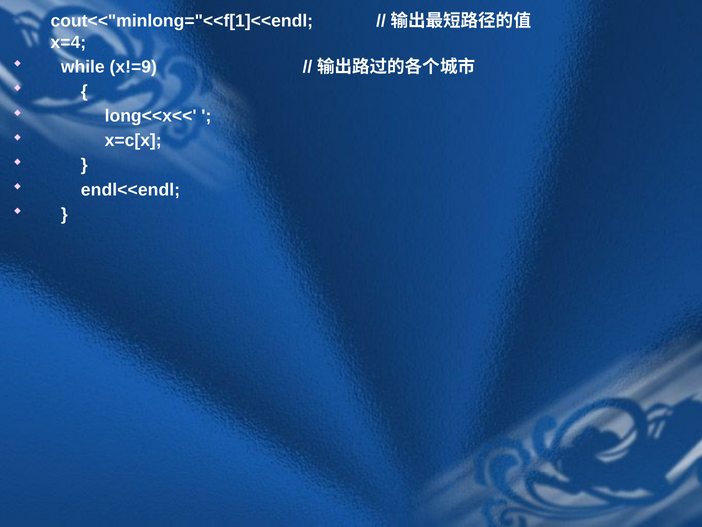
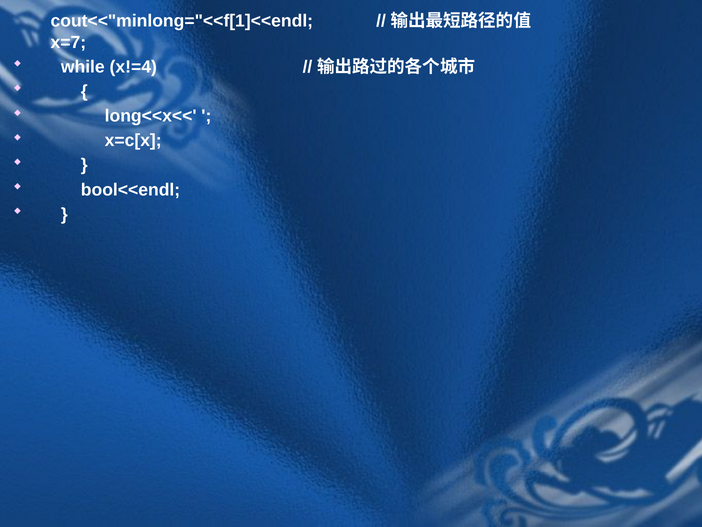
x=4: x=4 -> x=7 (68, 42)
x!=9: x!=9 -> x!=4 (133, 67)
endl<<endl: endl<<endl -> bool<<endl (131, 190)
